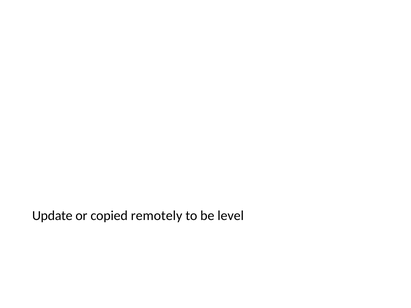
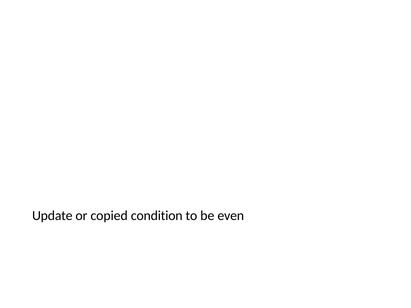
remotely: remotely -> condition (157, 216)
level: level -> even (231, 216)
